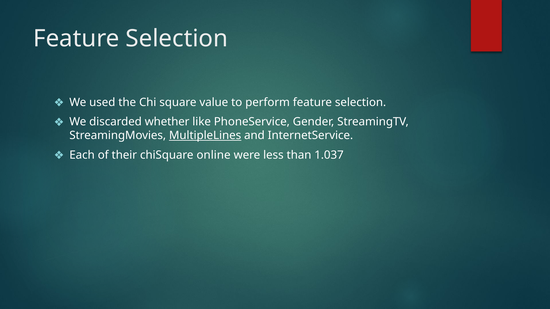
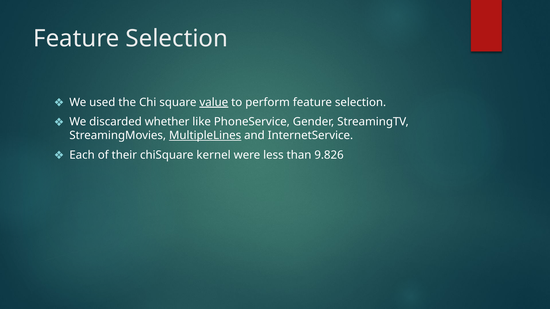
value underline: none -> present (214, 102)
online: online -> kernel (214, 155)
1.037: 1.037 -> 9.826 (329, 155)
